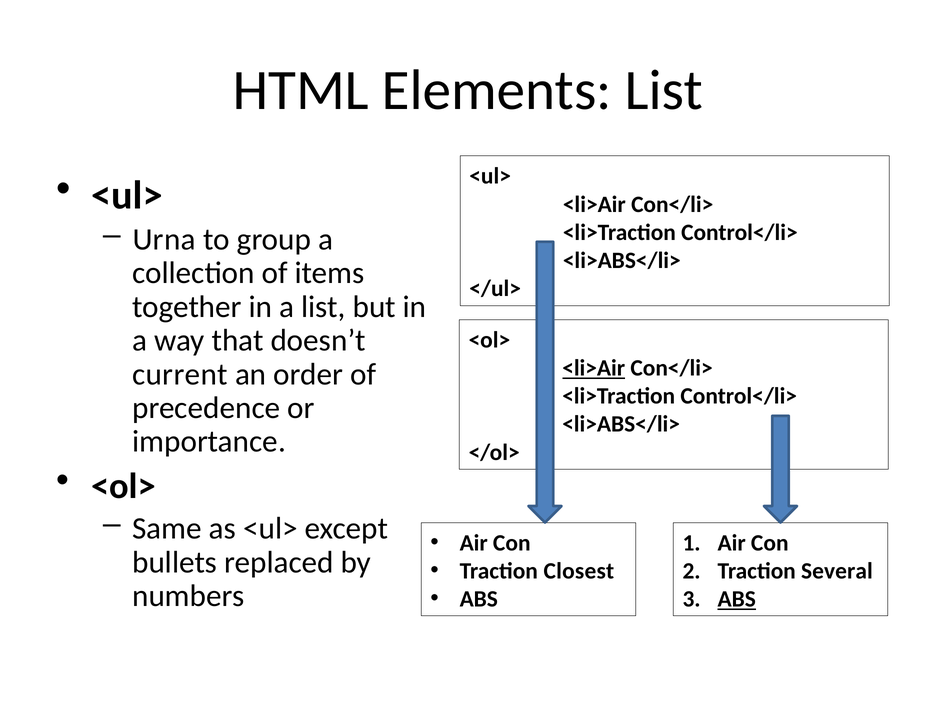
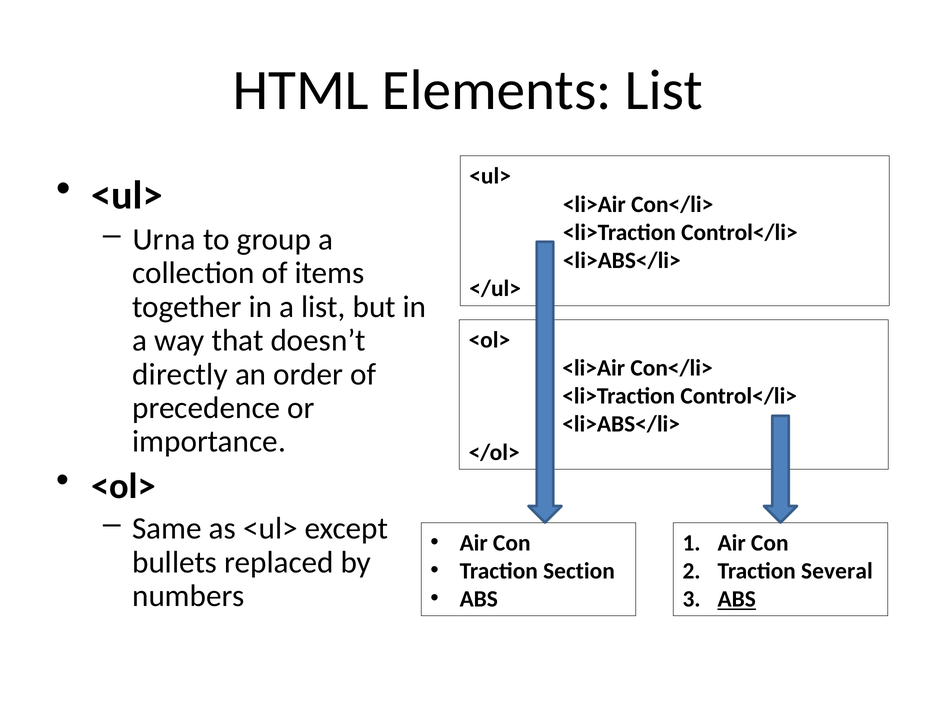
<li>Air underline: present -> none (594, 368)
current: current -> directly (180, 374)
Closest: Closest -> Section (579, 571)
